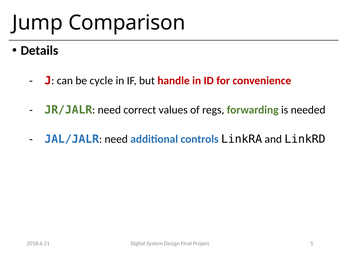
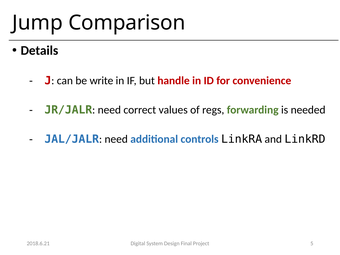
cycle: cycle -> write (101, 81)
